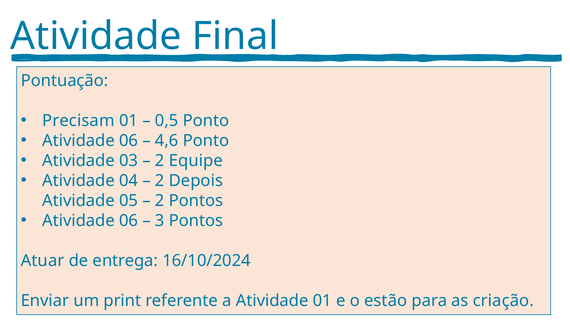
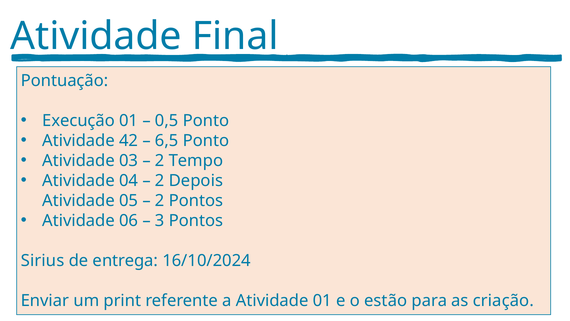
Precisam: Precisam -> Execução (78, 121)
06: 06 -> 42 (129, 141)
4,6: 4,6 -> 6,5 (167, 141)
Equipe: Equipe -> Tempo (196, 160)
Atuar: Atuar -> Sirius (43, 260)
